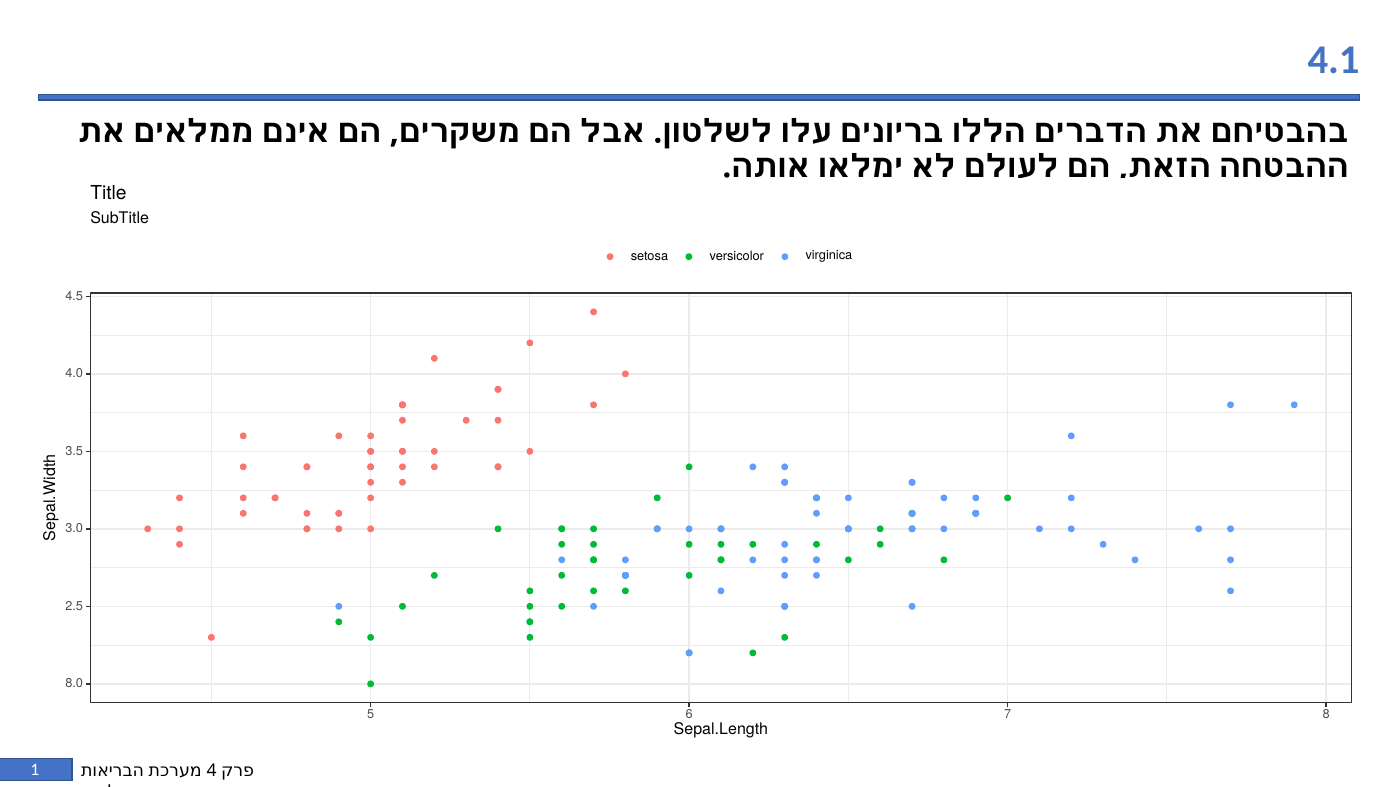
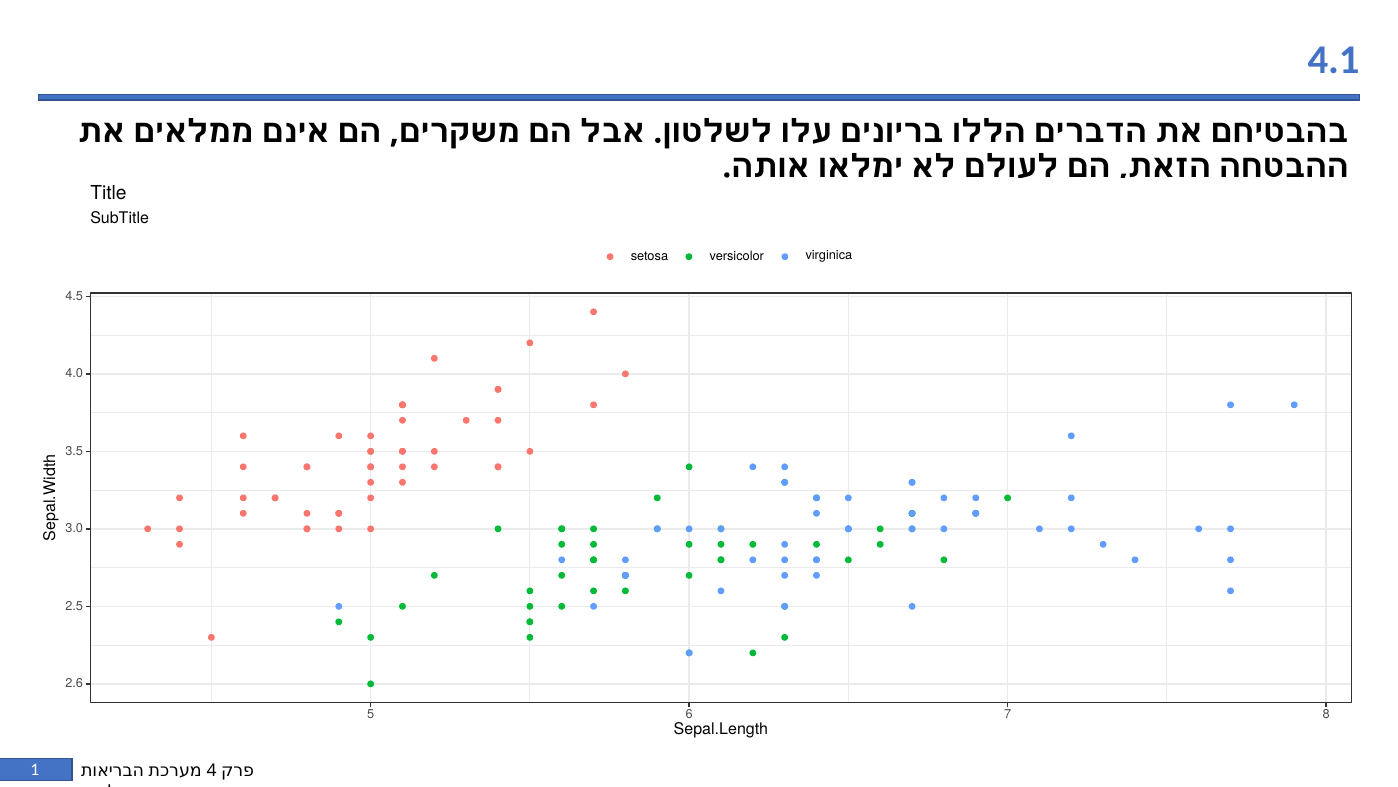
8.0: 8.0 -> 2.6 (74, 683)
